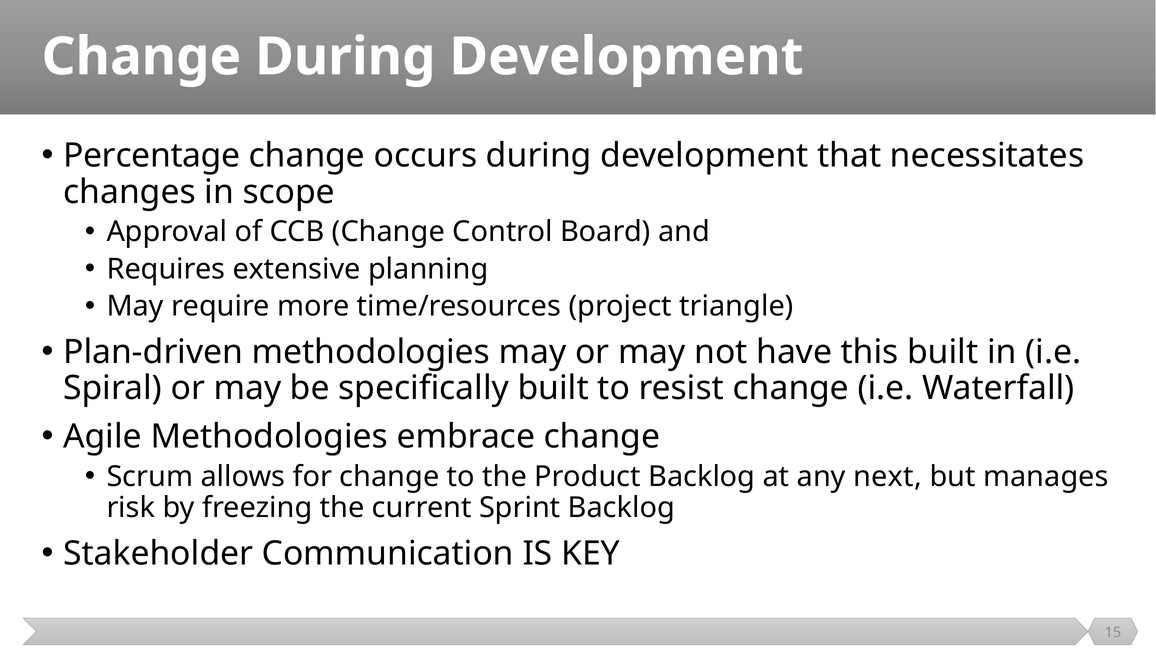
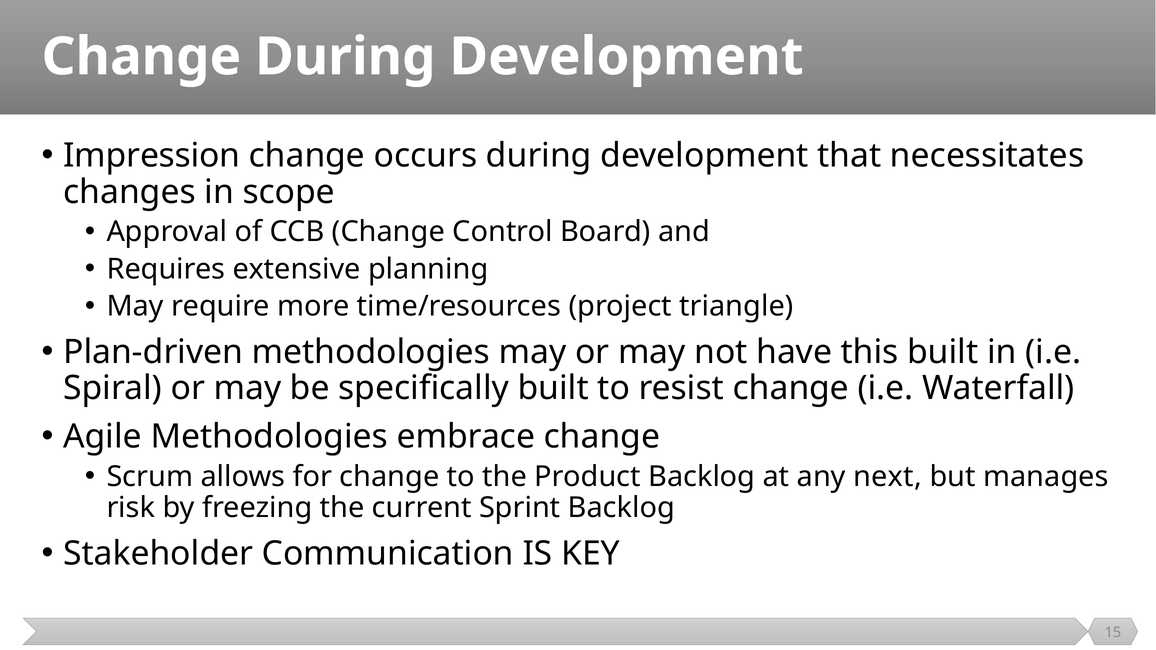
Percentage: Percentage -> Impression (152, 156)
